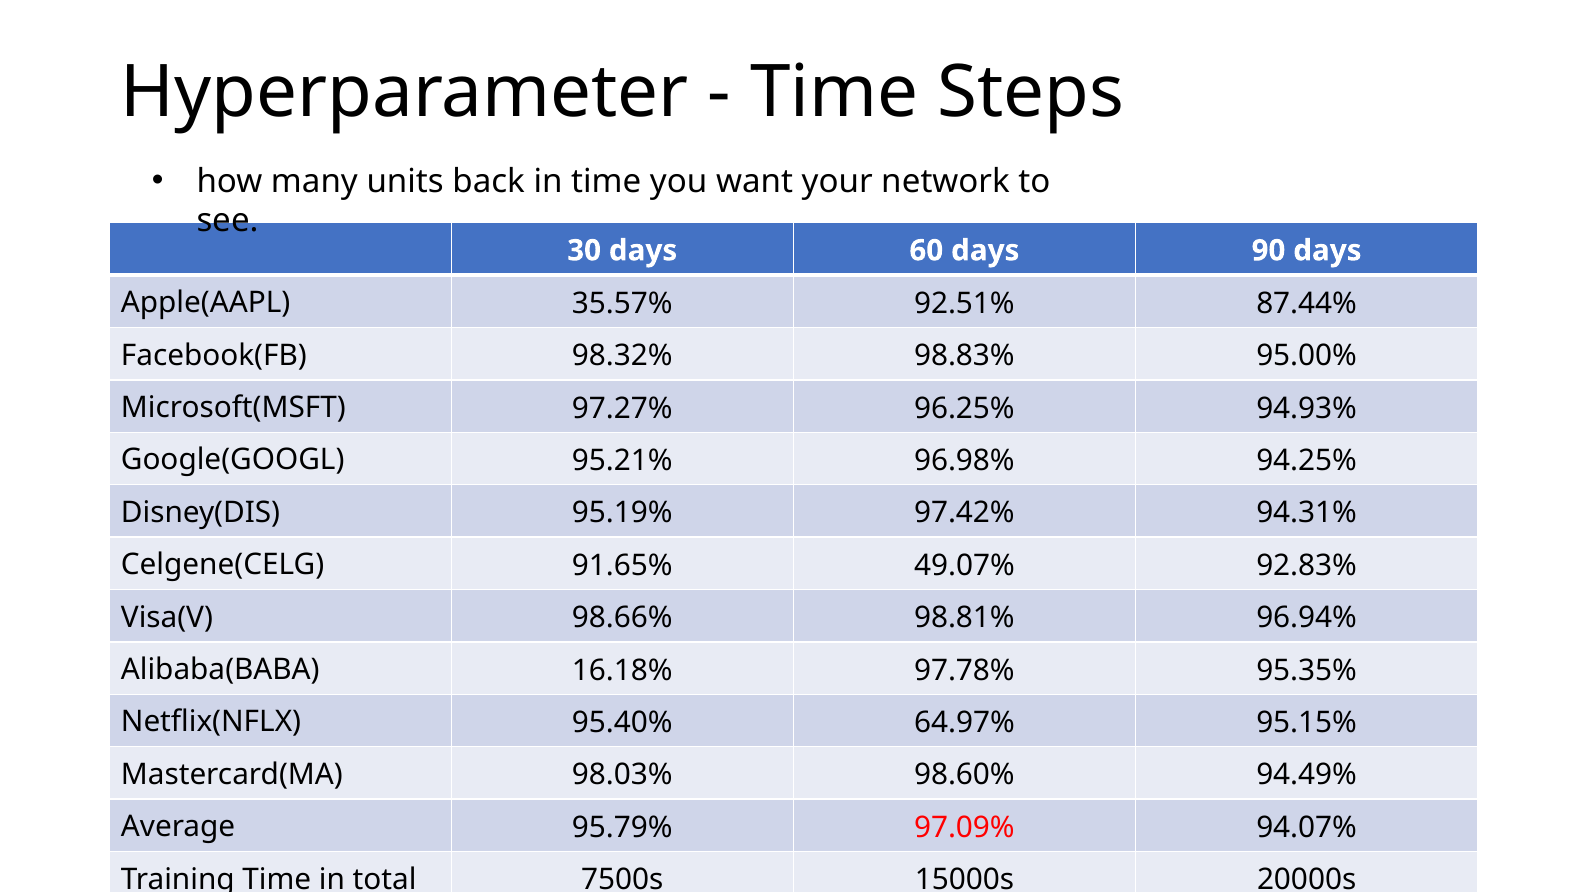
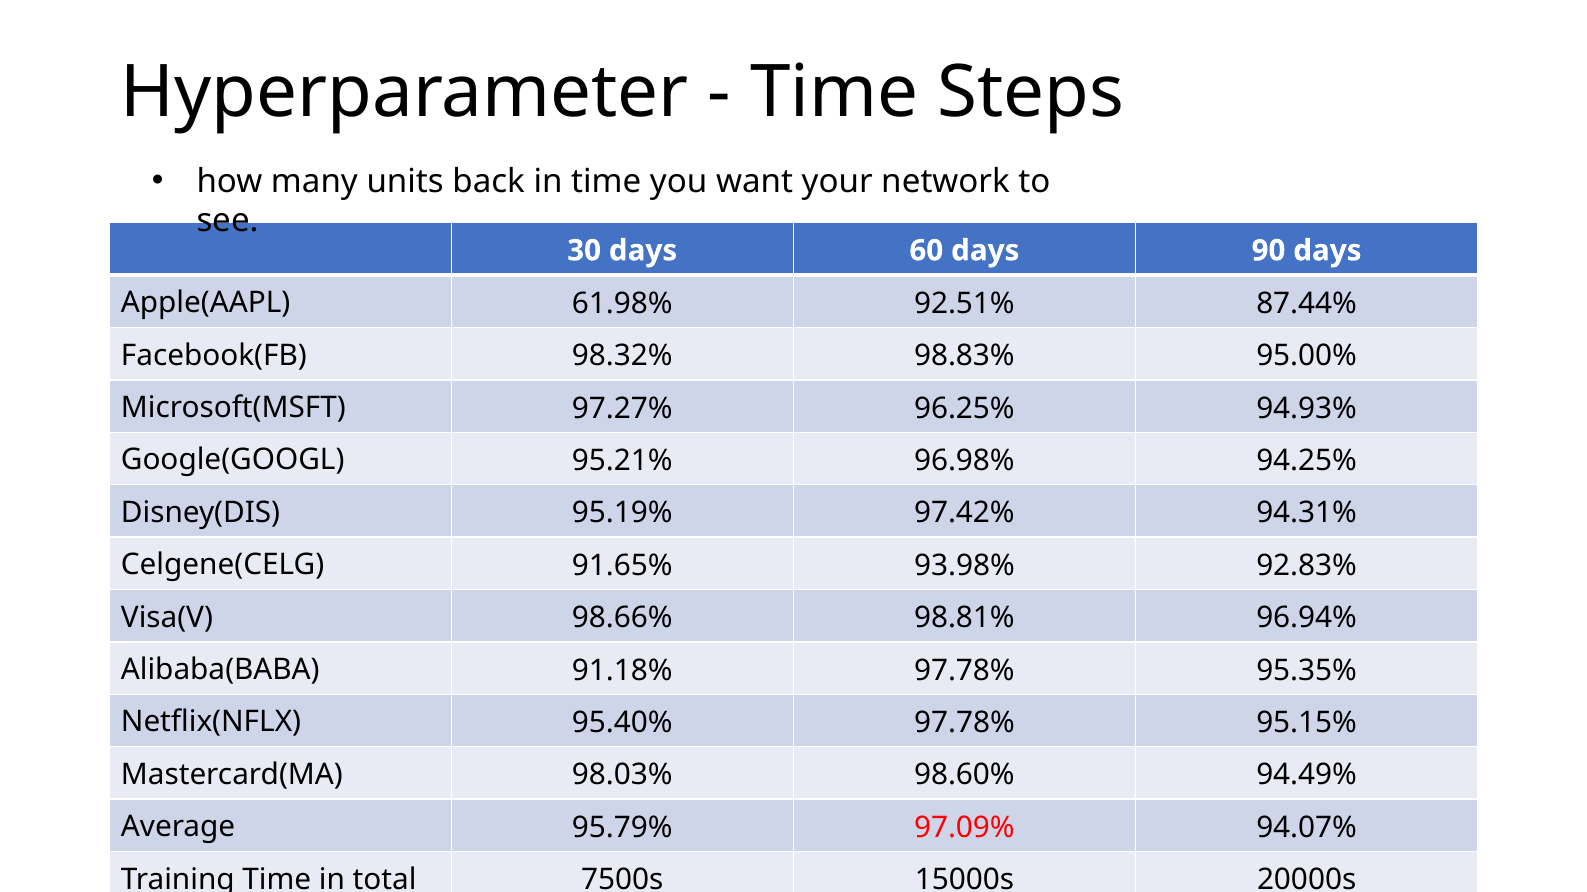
35.57%: 35.57% -> 61.98% (622, 304)
49.07%: 49.07% -> 93.98% (964, 566)
16.18%: 16.18% -> 91.18% (622, 671)
95.40% 64.97%: 64.97% -> 97.78% (964, 723)
